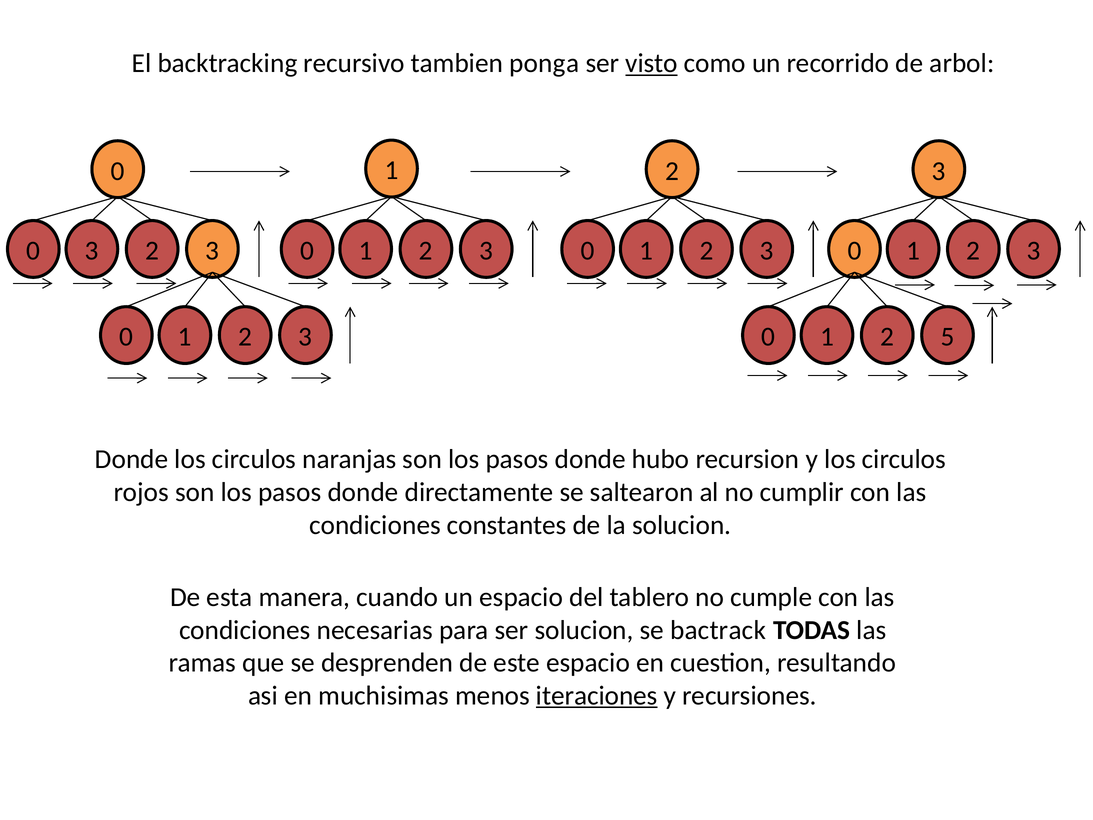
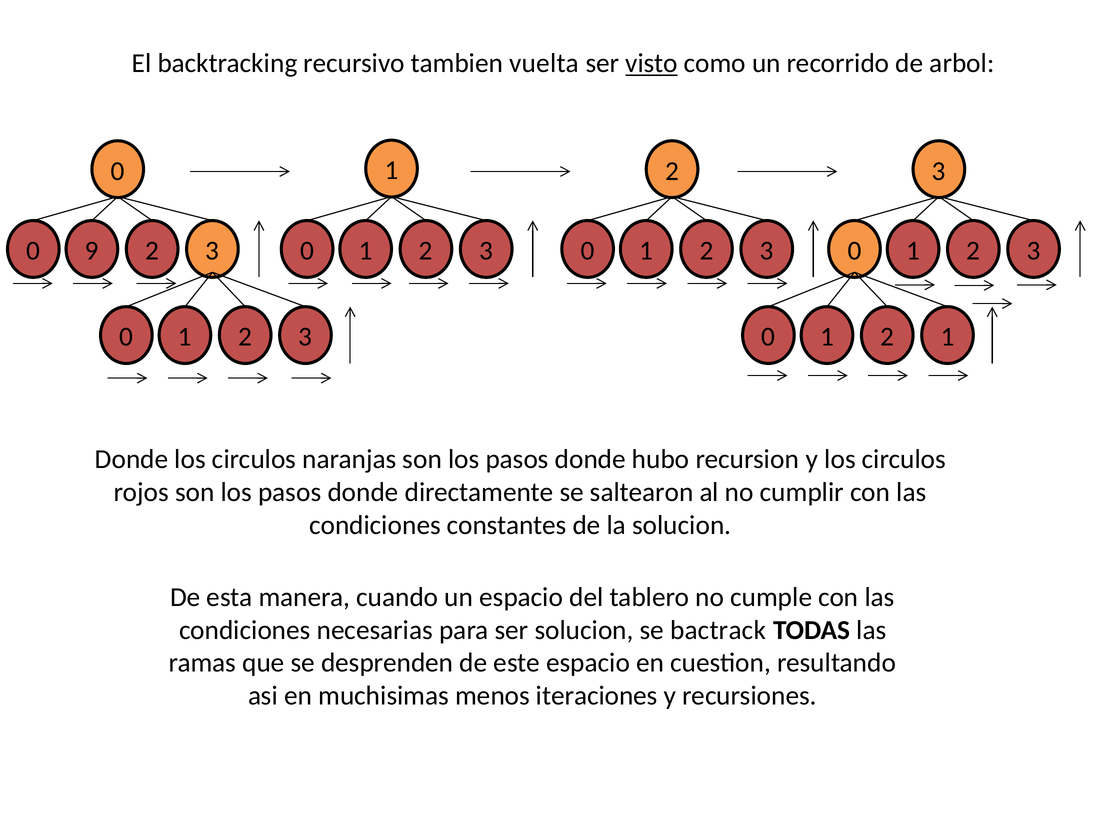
ponga: ponga -> vuelta (544, 63)
0 3: 3 -> 9 (92, 251)
2 5: 5 -> 1 (947, 337)
iteraciones underline: present -> none (597, 695)
